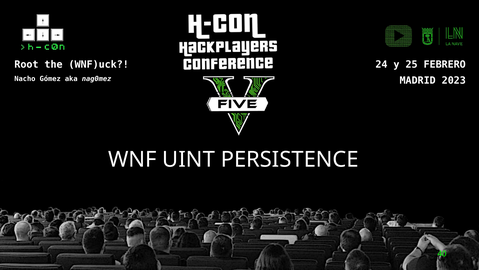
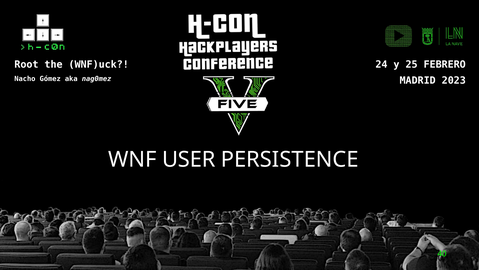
UINT: UINT -> USER (189, 159)
